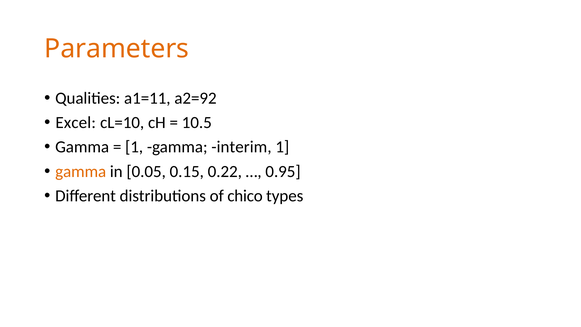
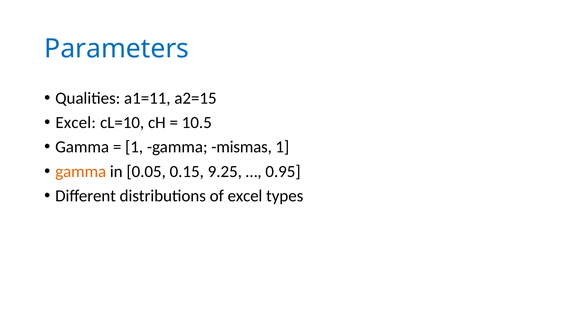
Parameters colour: orange -> blue (117, 49)
a2=92: a2=92 -> a2=15 (196, 98)
interim: interim -> mismas (242, 147)
0.22: 0.22 -> 9.25 (225, 171)
of chico: chico -> excel (245, 196)
